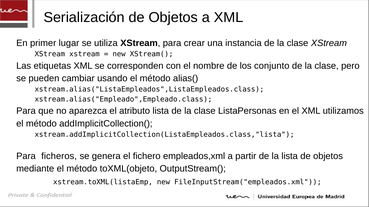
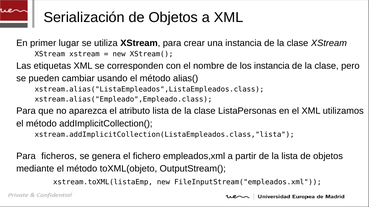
los conjunto: conjunto -> instancia (272, 66)
